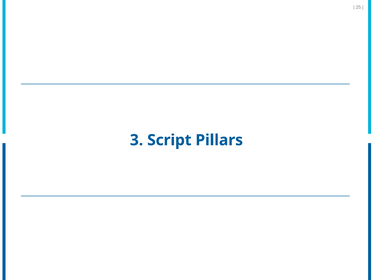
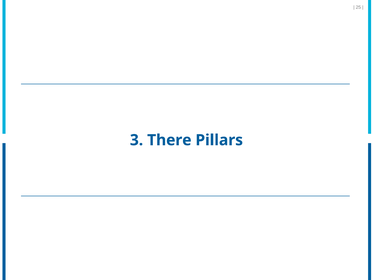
Script: Script -> There (169, 140)
